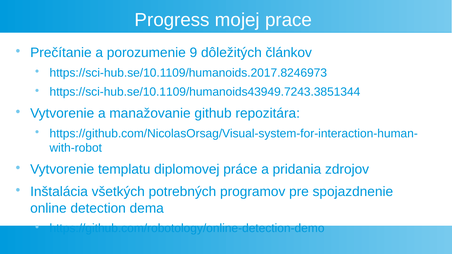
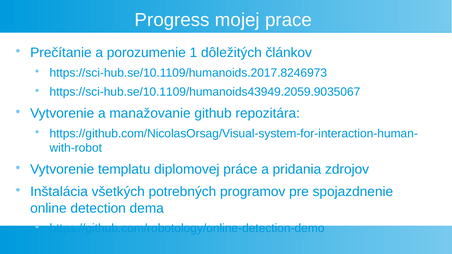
9: 9 -> 1 (193, 53)
https://sci-hub.se/10.1109/humanoids43949.7243.3851344: https://sci-hub.se/10.1109/humanoids43949.7243.3851344 -> https://sci-hub.se/10.1109/humanoids43949.2059.9035067 (205, 92)
